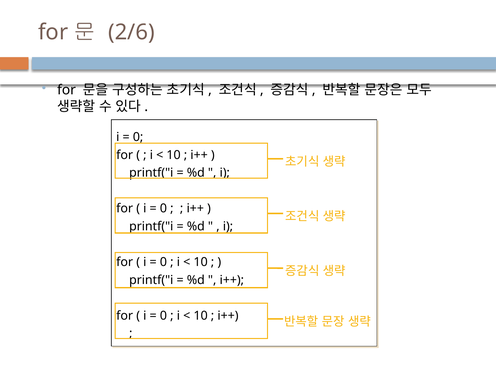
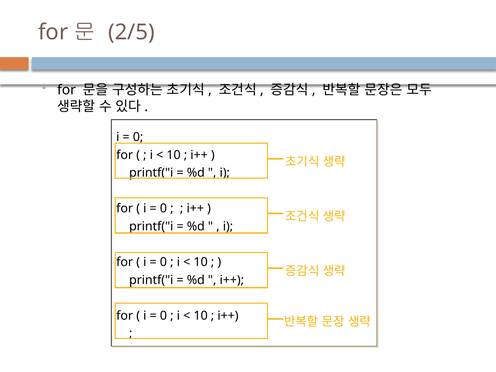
2/6: 2/6 -> 2/5 (131, 32)
